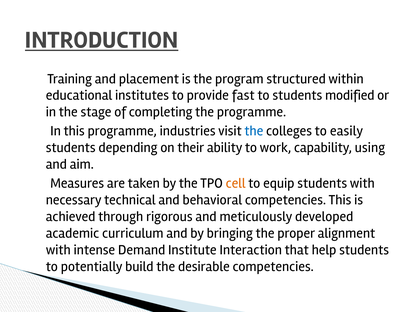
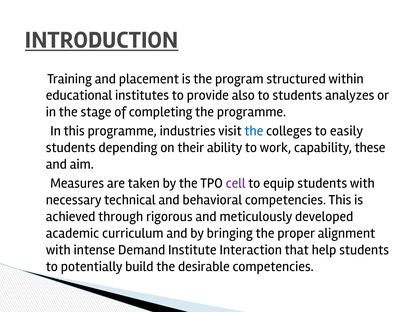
fast: fast -> also (243, 95)
modified: modified -> analyzes (350, 95)
using: using -> these (370, 148)
cell colour: orange -> purple (236, 183)
